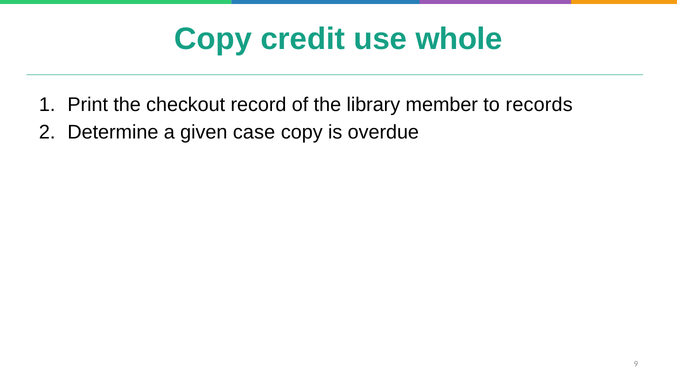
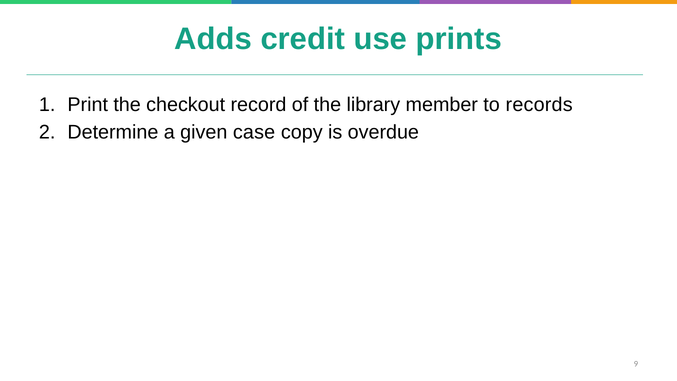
Copy: Copy -> Adds (213, 39)
whole: whole -> prints (459, 39)
